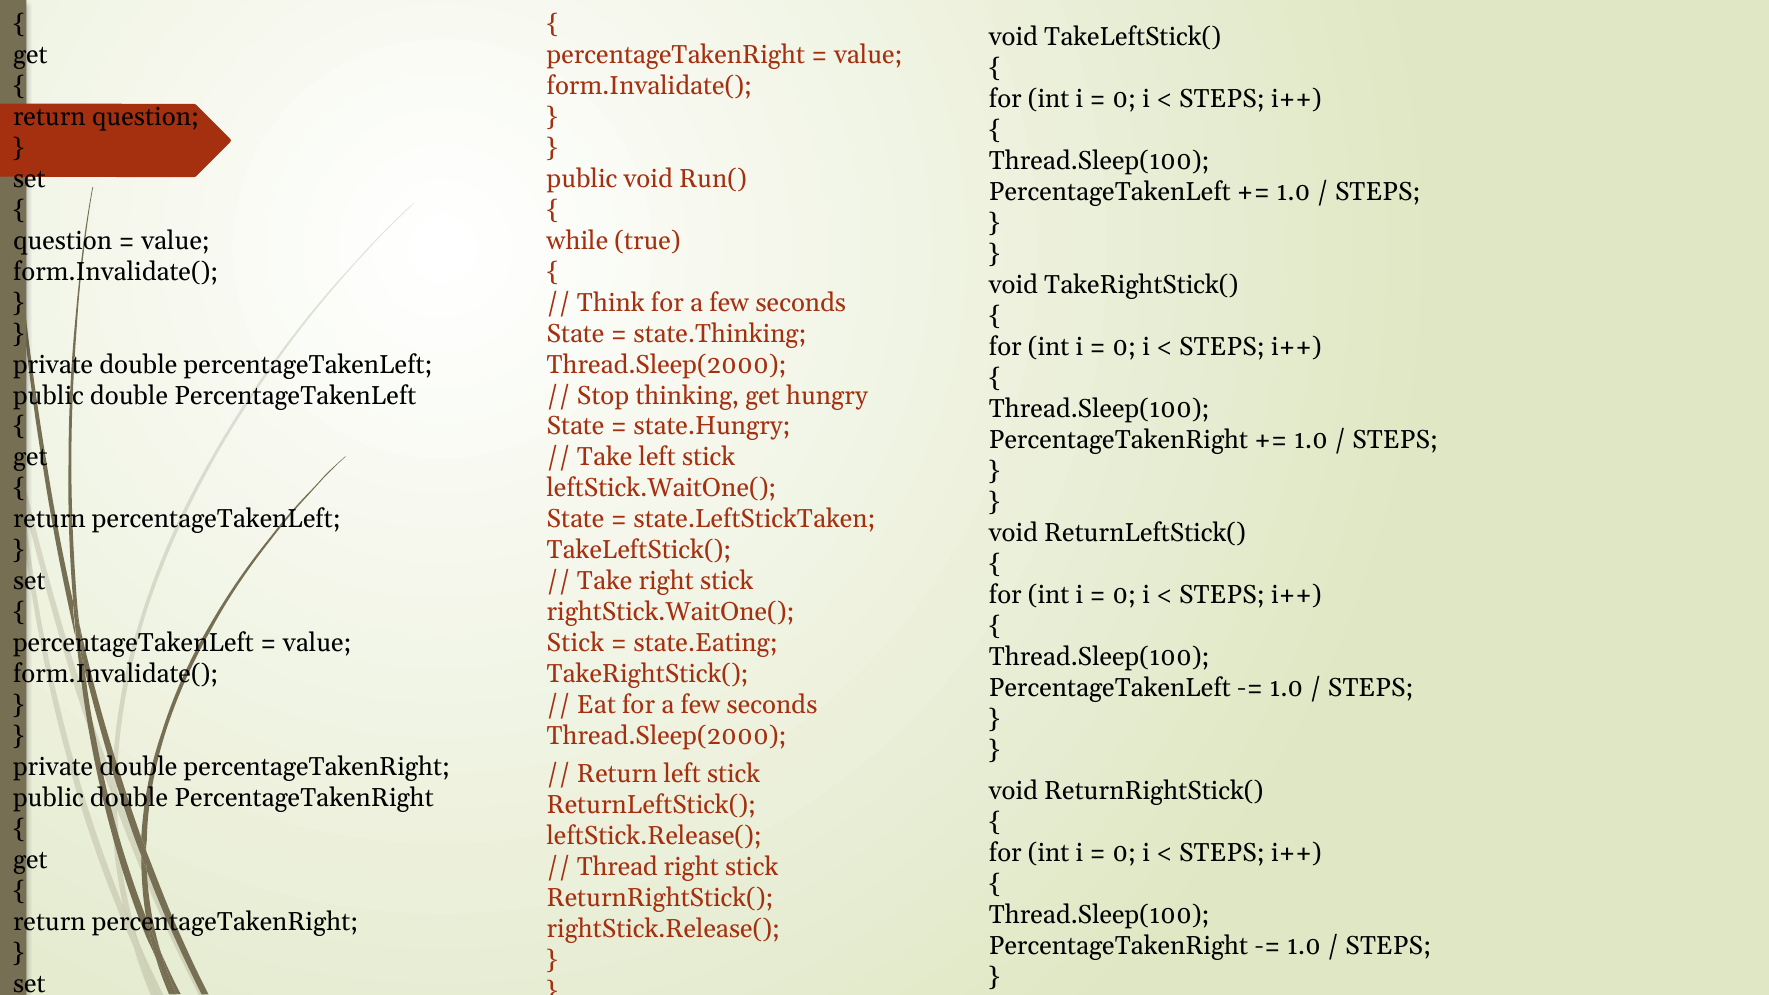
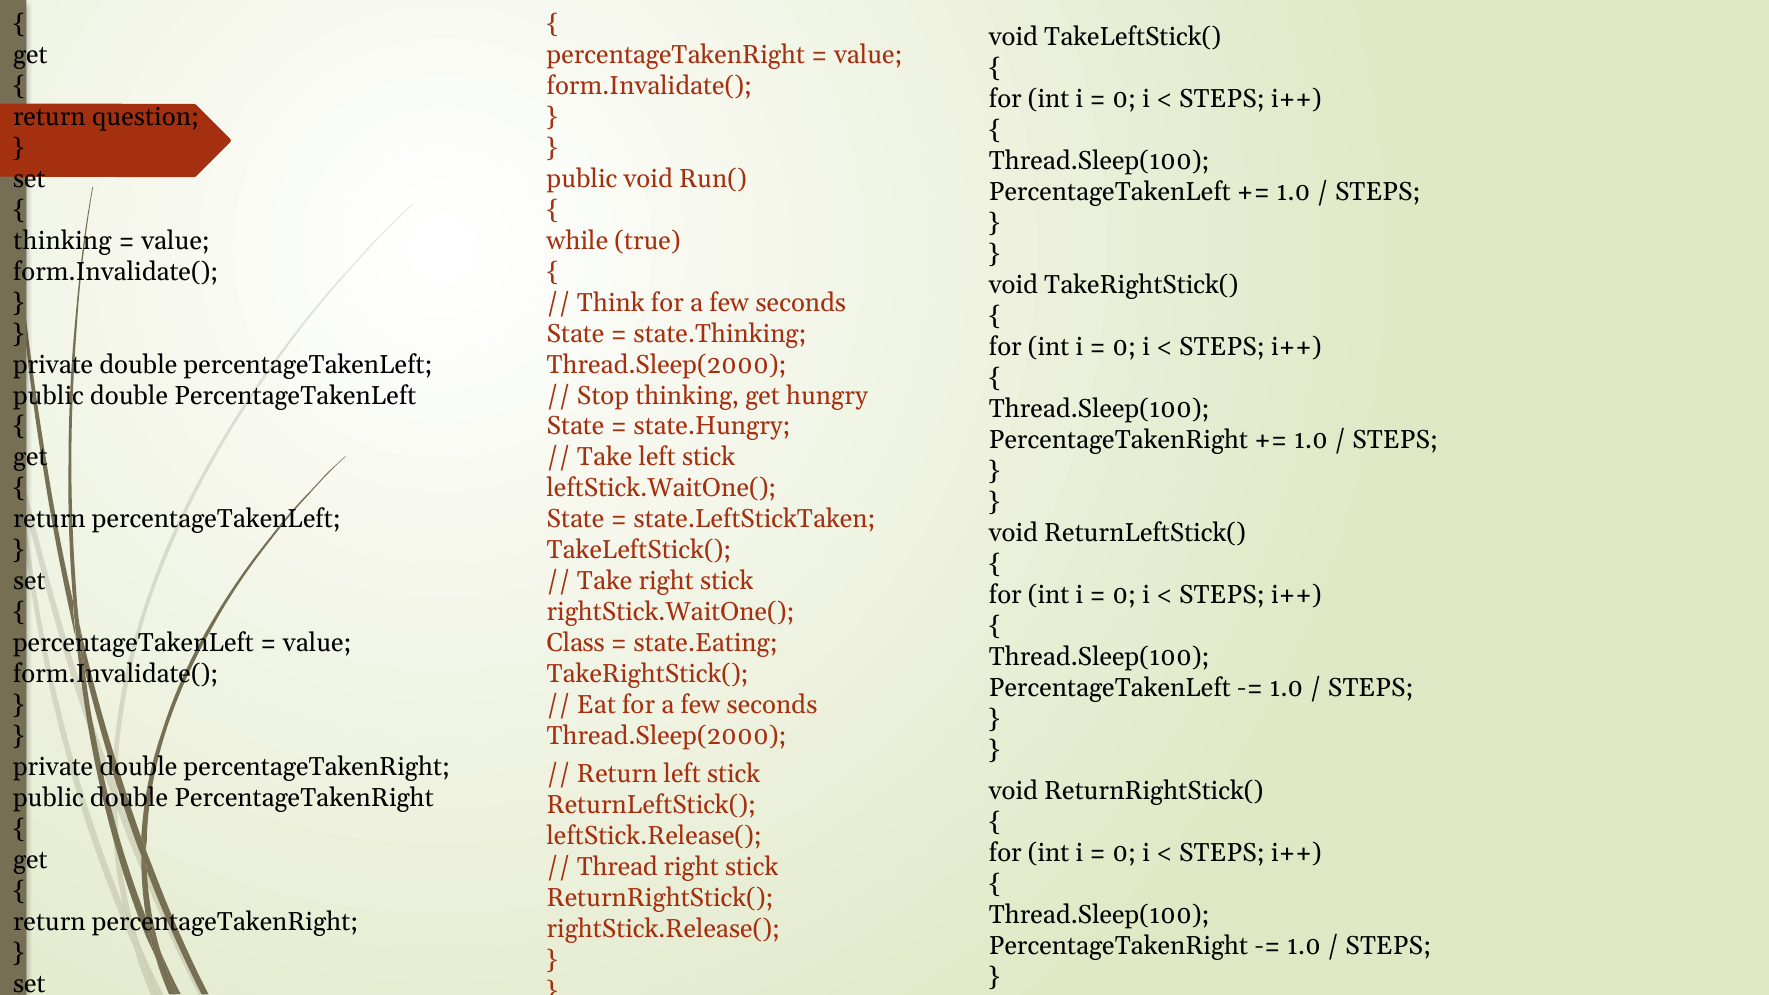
question: question -> thinking (62, 241)
Stick: Stick -> Class (576, 643)
